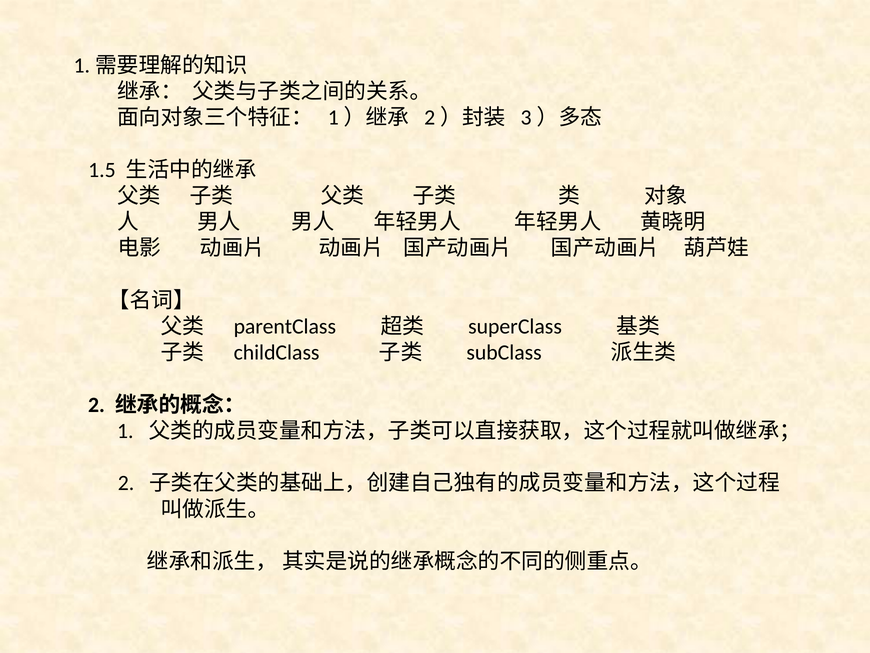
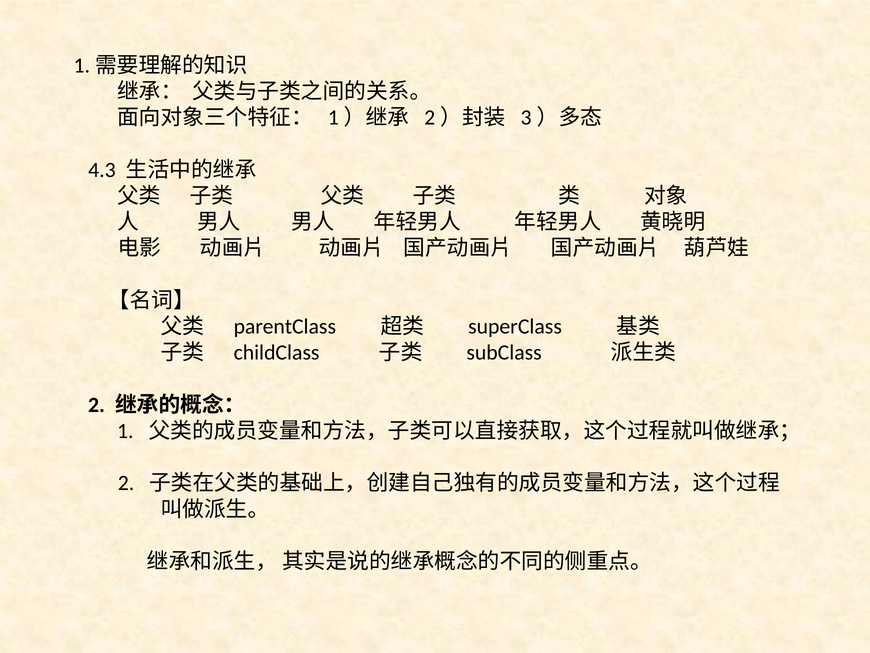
1.5: 1.5 -> 4.3 (102, 170)
